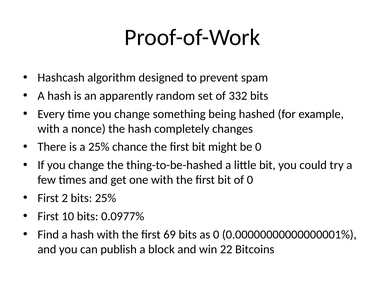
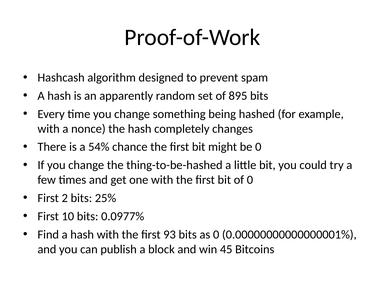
332: 332 -> 895 (238, 96)
a 25%: 25% -> 54% (99, 147)
69: 69 -> 93 (170, 234)
22: 22 -> 45 (226, 249)
